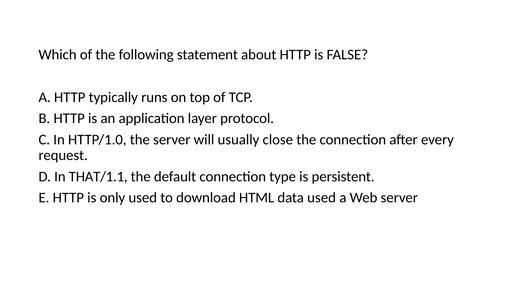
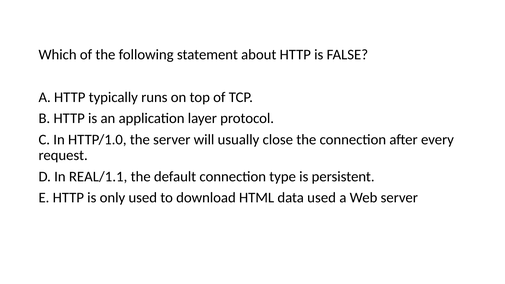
THAT/1.1: THAT/1.1 -> REAL/1.1 (98, 177)
